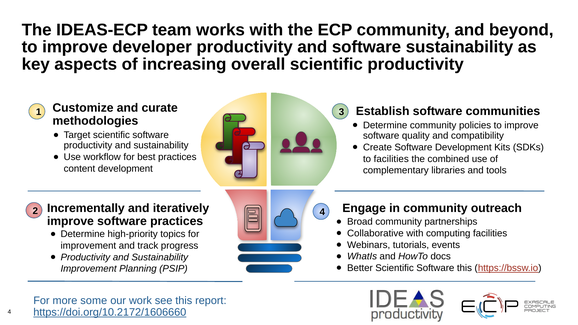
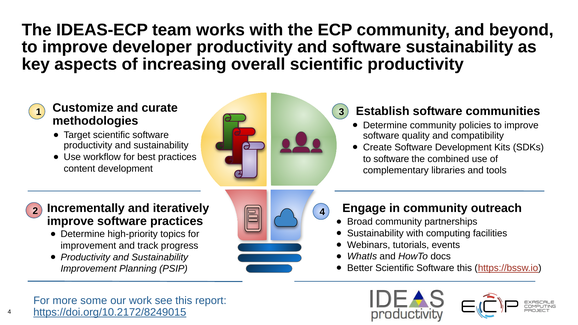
to facilities: facilities -> software (391, 159)
Collaborative: Collaborative -> Sustainability (375, 233)
https://doi.org/10.2172/1606660: https://doi.org/10.2172/1606660 -> https://doi.org/10.2172/8249015 (110, 313)
